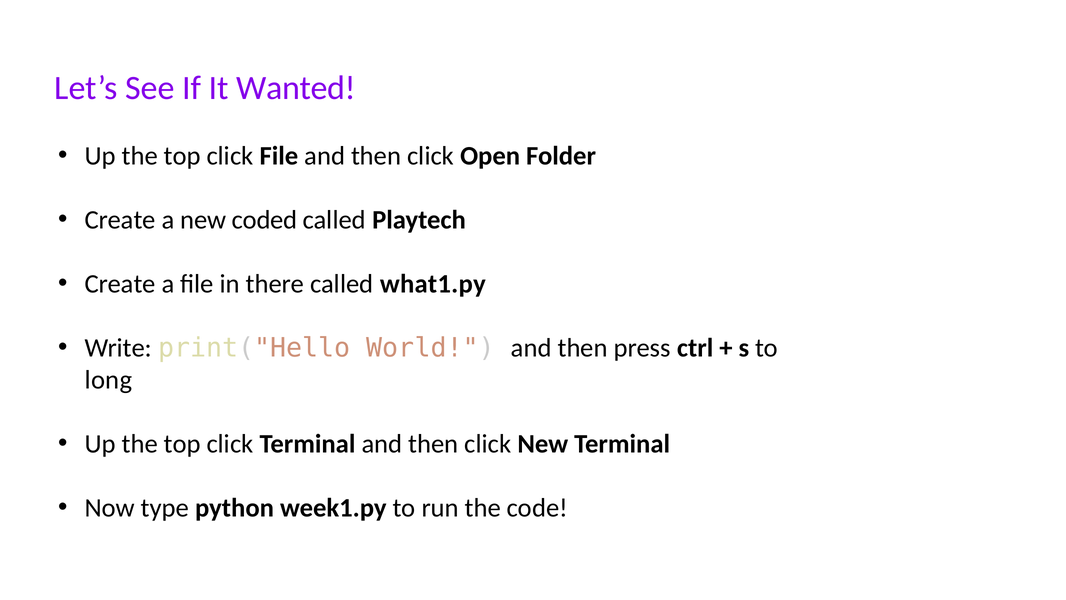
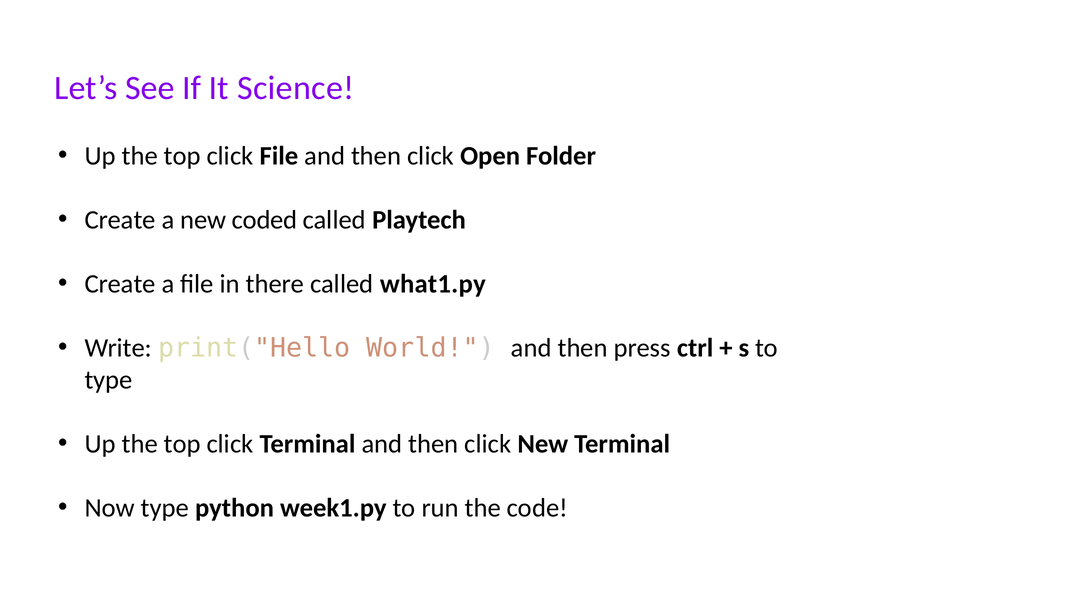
Wanted: Wanted -> Science (296, 88)
long: long -> type (109, 380)
